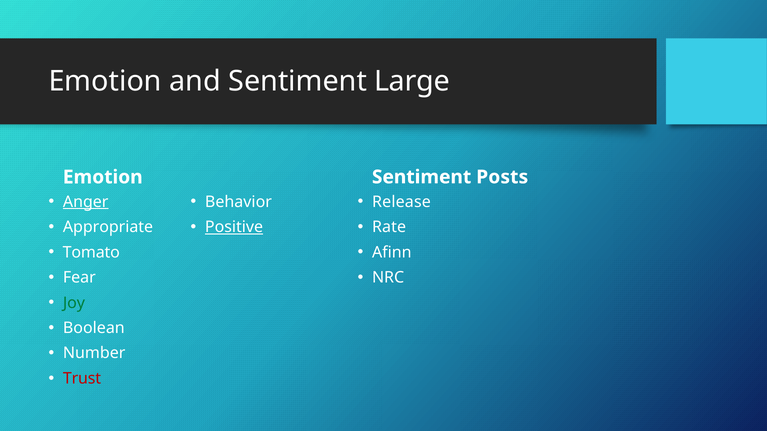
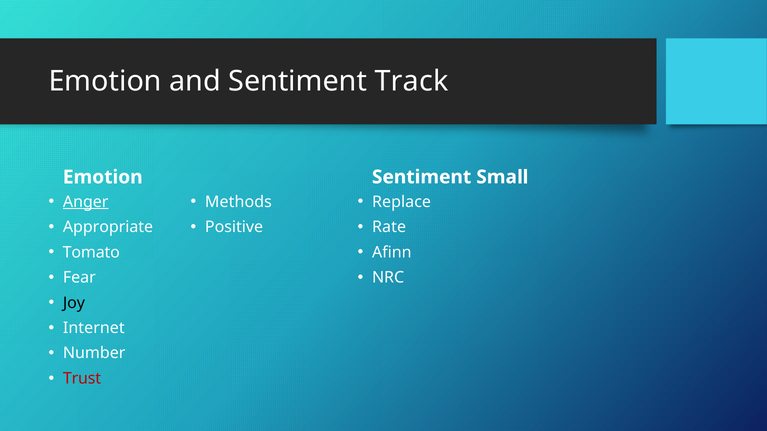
Large: Large -> Track (412, 81)
Posts: Posts -> Small (502, 177)
Behavior: Behavior -> Methods (238, 202)
Release: Release -> Replace (402, 202)
Positive underline: present -> none (234, 227)
Joy colour: green -> black (74, 303)
Boolean: Boolean -> Internet (94, 328)
